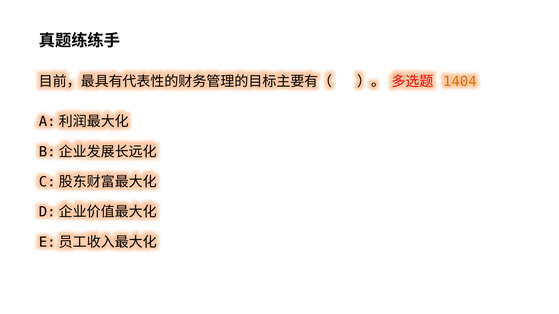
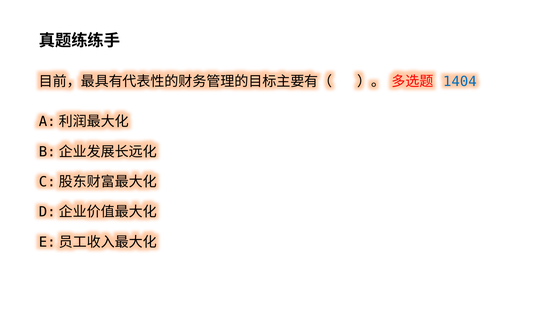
1404 colour: orange -> blue (460, 82)
